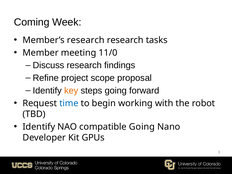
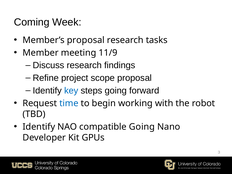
Member’s research: research -> proposal (86, 40)
11/0: 11/0 -> 11/9 (108, 53)
key colour: orange -> blue (71, 91)
